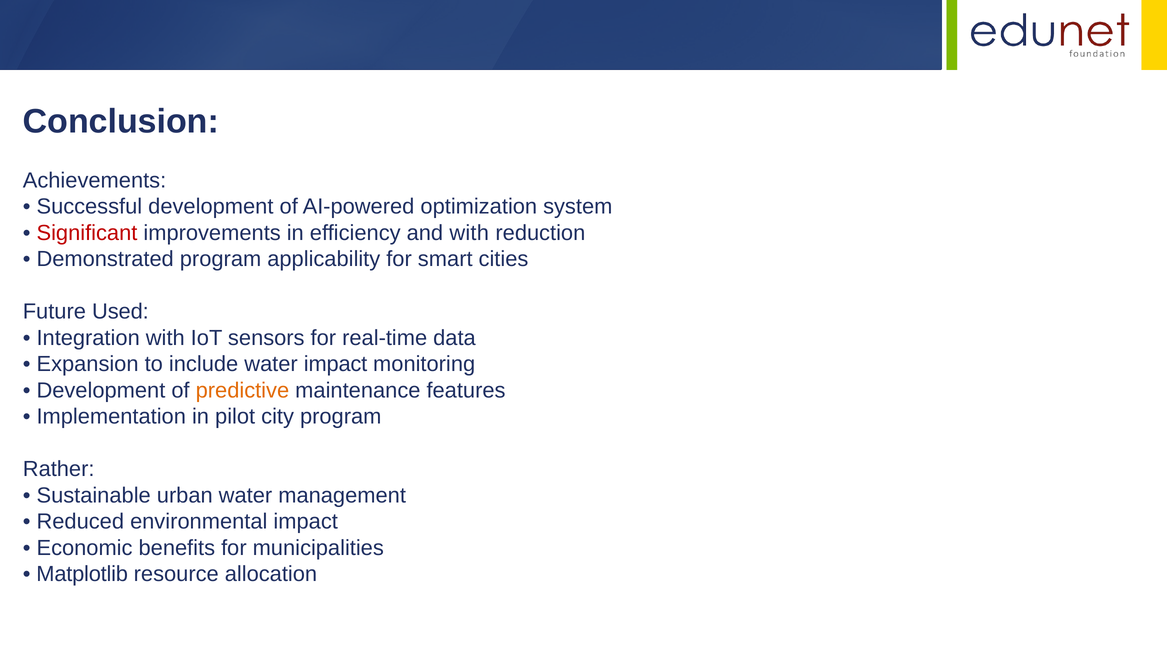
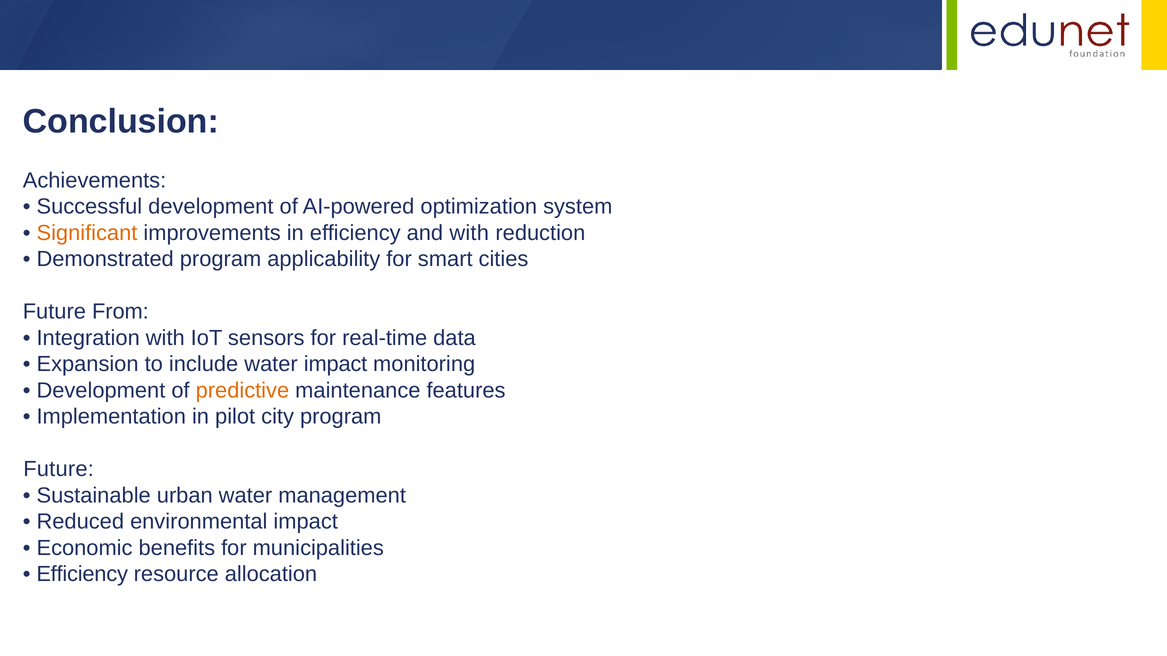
Significant colour: red -> orange (87, 233)
Used: Used -> From (120, 312)
Rather: Rather -> Future (59, 469)
Matplotlib: Matplotlib -> Efficiency (82, 575)
